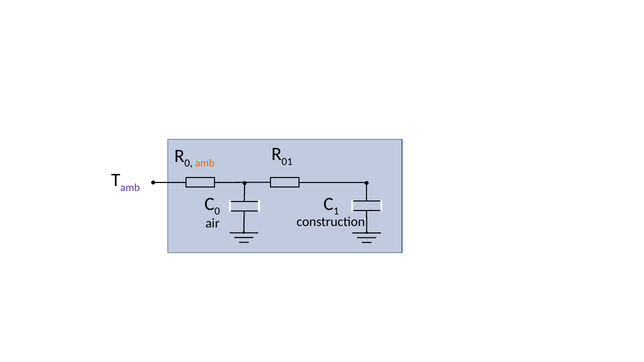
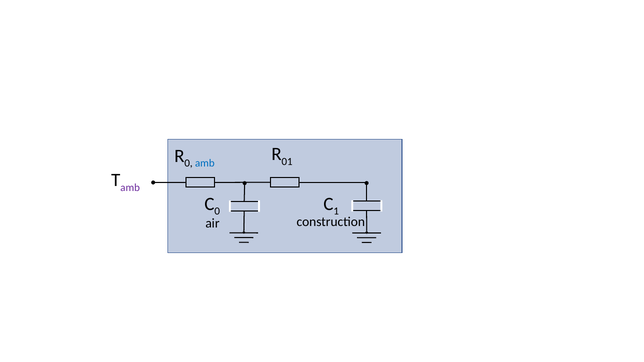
amb colour: orange -> blue (205, 164)
